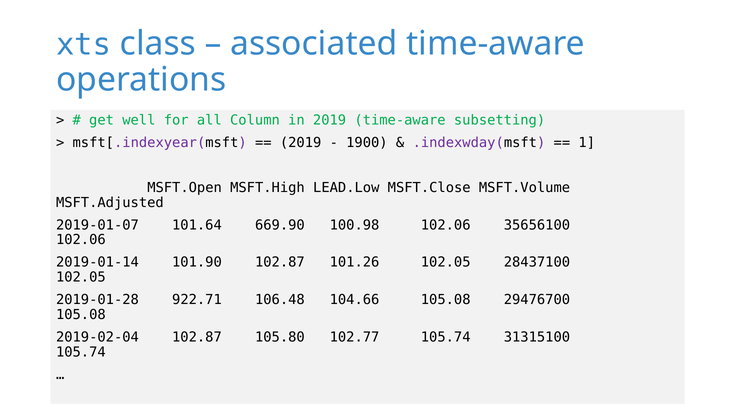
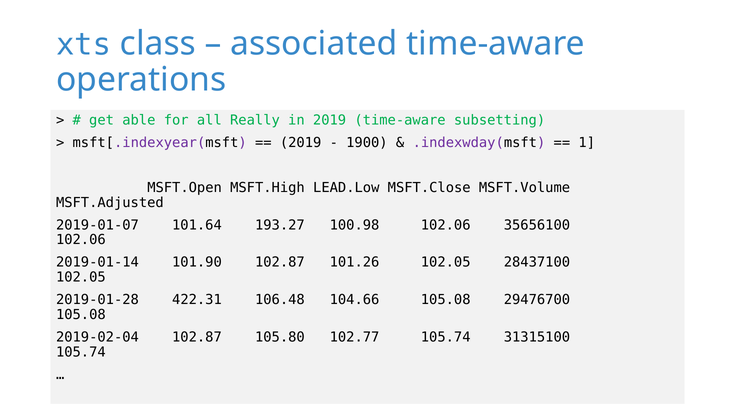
well: well -> able (139, 120)
Column: Column -> Really (255, 120)
669.90: 669.90 -> 193.27 (280, 225)
922.71: 922.71 -> 422.31 (197, 300)
